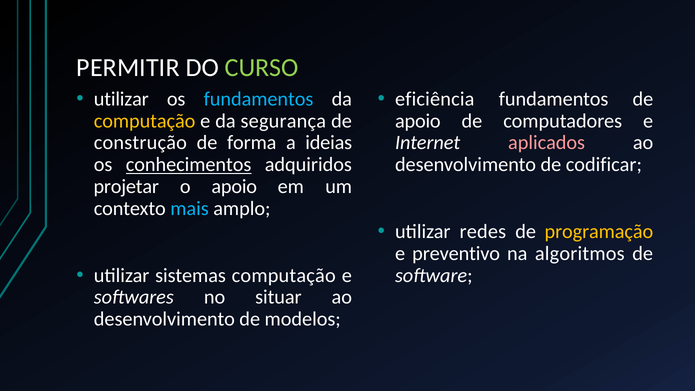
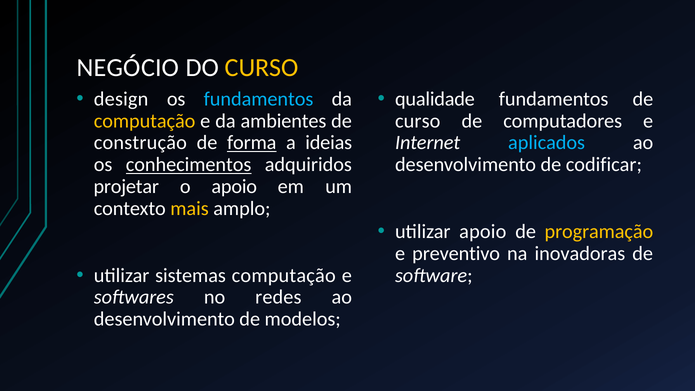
PERMITIR: PERMITIR -> NEGÓCIO (128, 68)
CURSO colour: light green -> yellow (262, 68)
utilizar: utilizar -> design (121, 99)
eficiência: eficiência -> qualidade (435, 99)
segurança: segurança -> ambientes (283, 121)
apoio: apoio -> curso (418, 121)
forma underline: none -> present (252, 143)
aplicados colour: pink -> light blue (547, 143)
mais colour: light blue -> yellow (189, 208)
utilizar redes: redes -> apoio (483, 232)
algoritmos: algoritmos -> inovadoras (580, 254)
situar: situar -> redes (278, 297)
